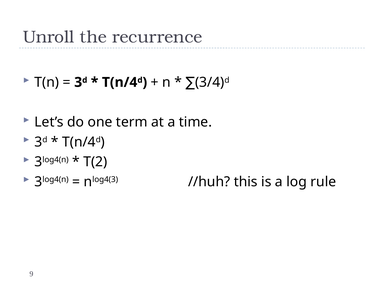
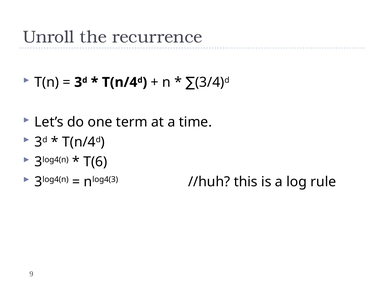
T(2: T(2 -> T(6 (95, 162)
